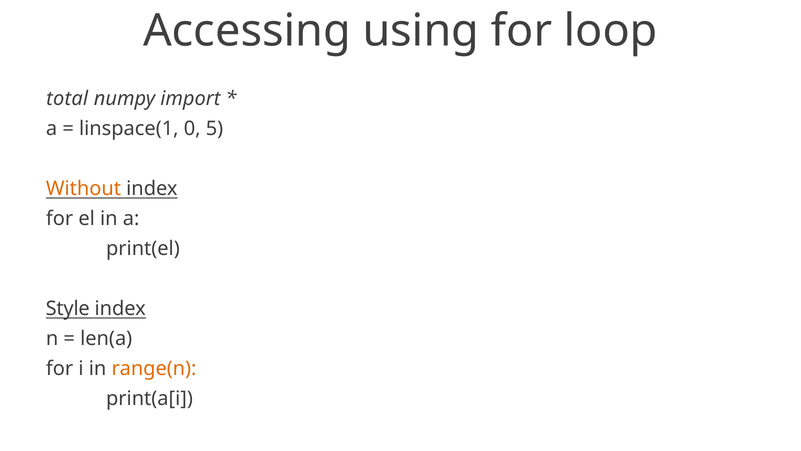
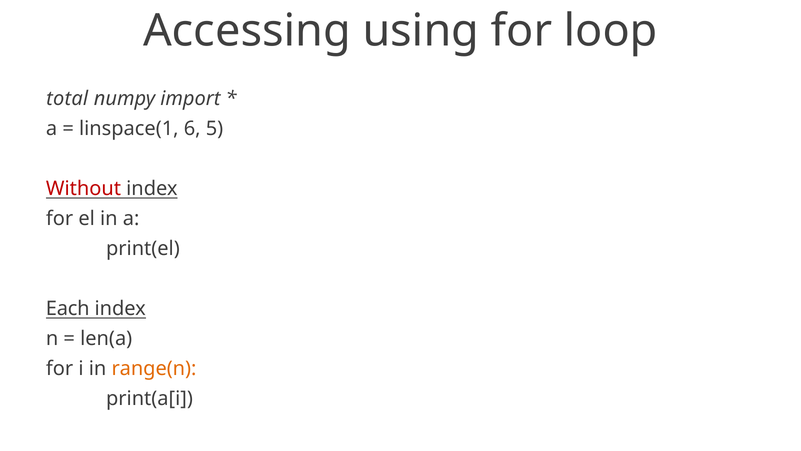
0: 0 -> 6 (192, 129)
Without colour: orange -> red (84, 189)
Style: Style -> Each (68, 309)
